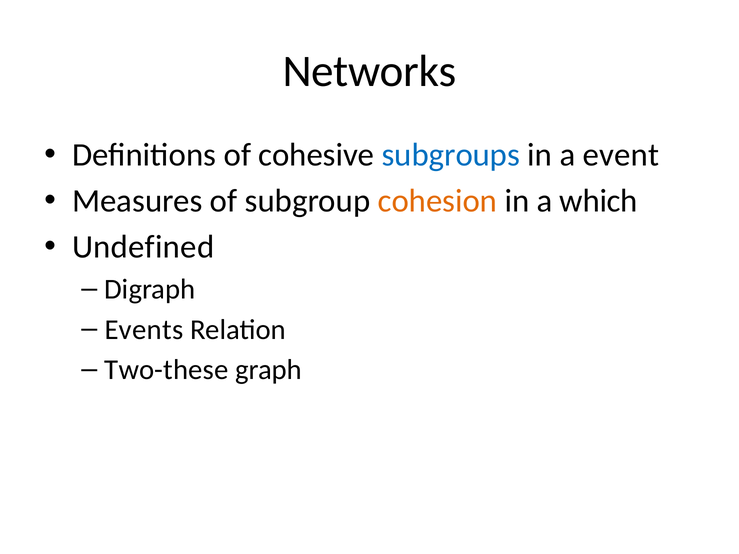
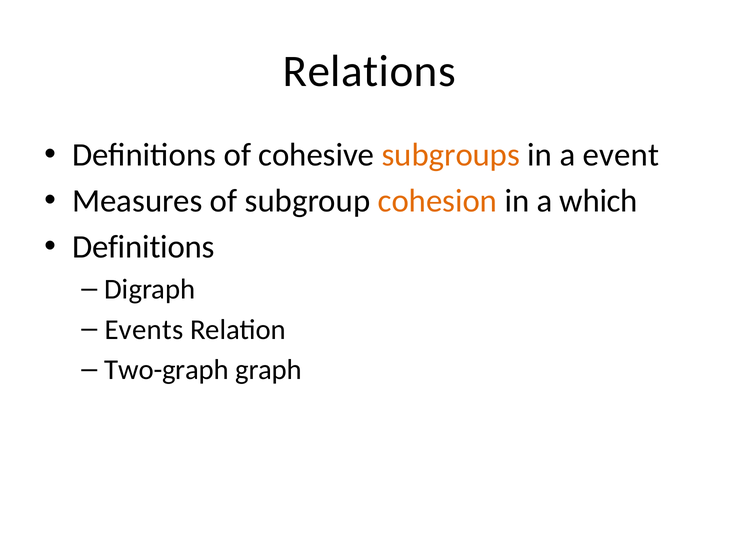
Networks: Networks -> Relations (369, 72)
subgroups colour: blue -> orange (451, 155)
Undefined: Undefined -> Definitions (143, 247)
Two-these: Two-these -> Two-graph (167, 370)
